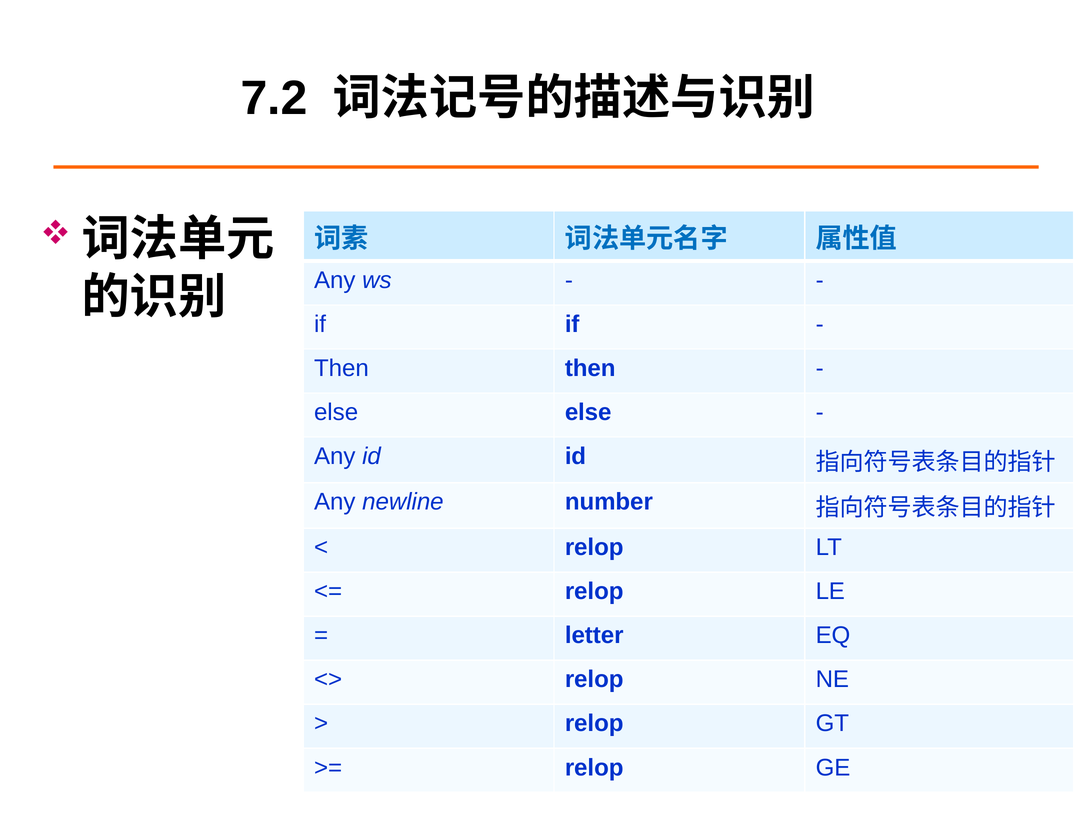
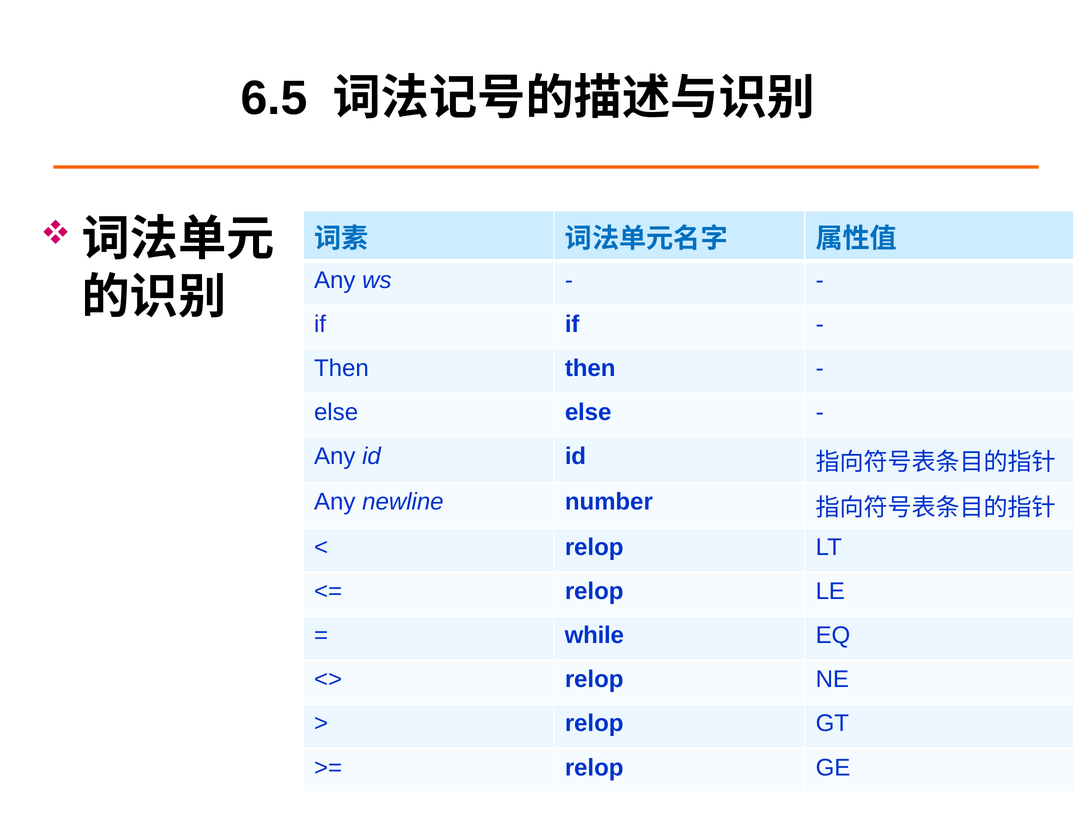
7.2: 7.2 -> 6.5 (274, 98)
letter: letter -> while (594, 635)
